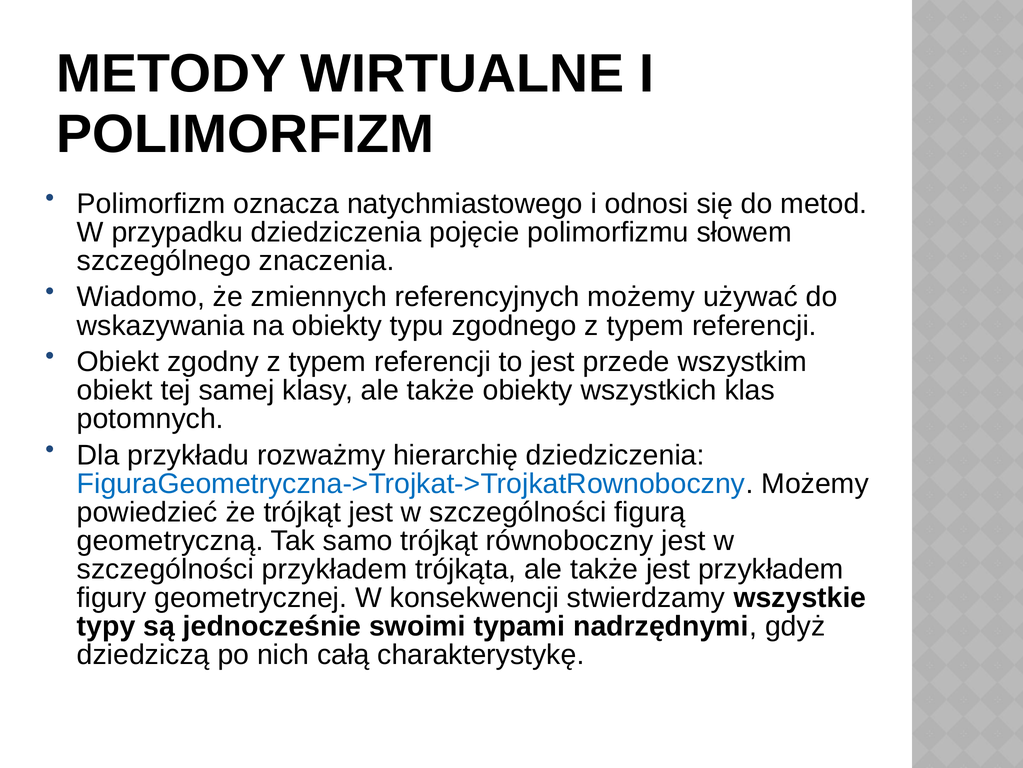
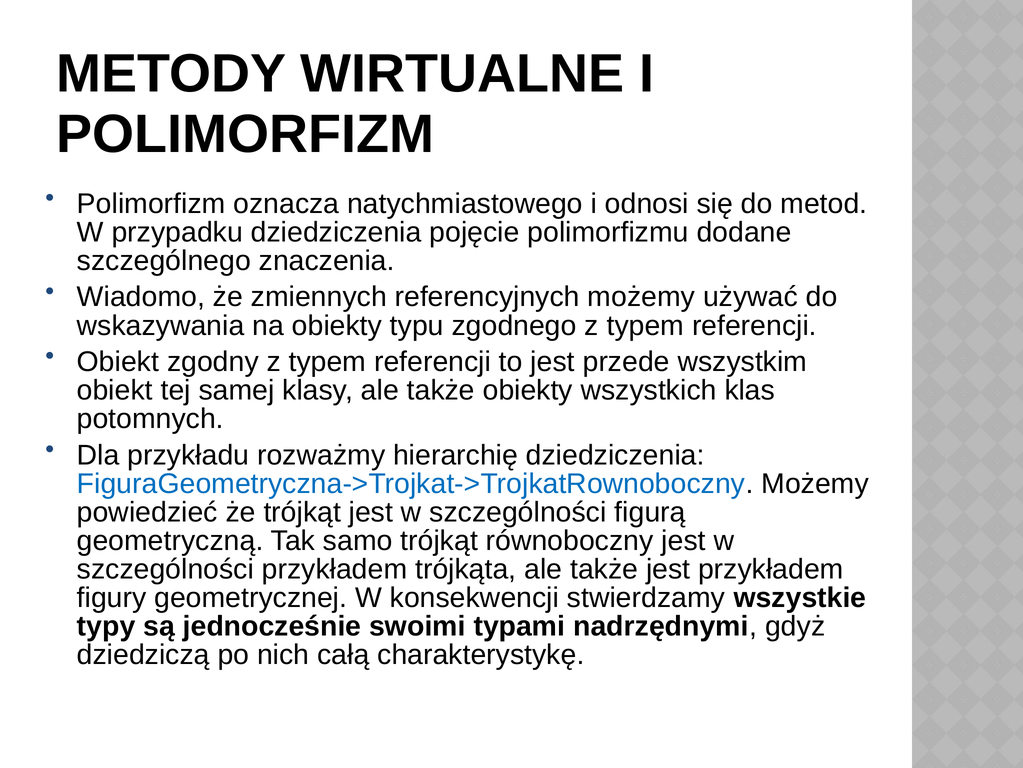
słowem: słowem -> dodane (744, 232)
